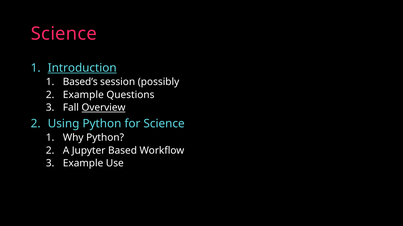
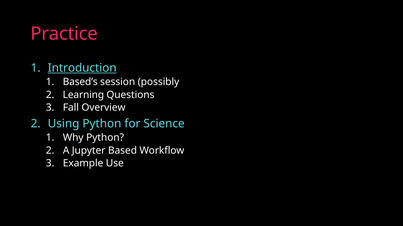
Science: Science -> Practice (64, 34)
Example: Example -> Learning (83, 95)
Overview underline: present -> none (103, 108)
